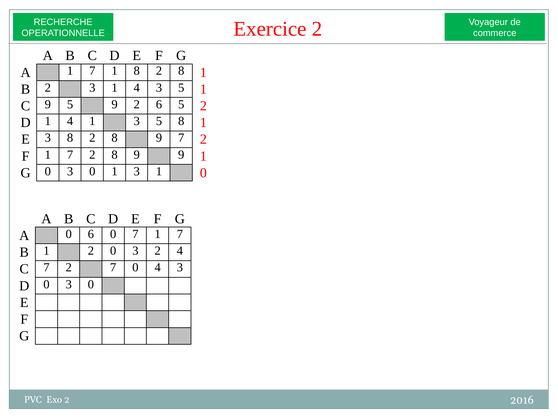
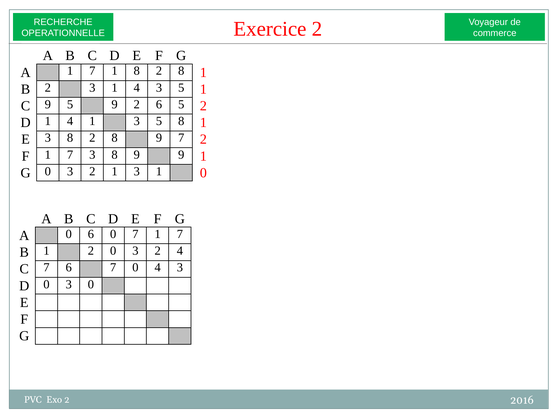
1 7 2: 2 -> 3 (92, 155)
G 0 3 0: 0 -> 2 (92, 172)
C 7 2: 2 -> 6 (69, 268)
